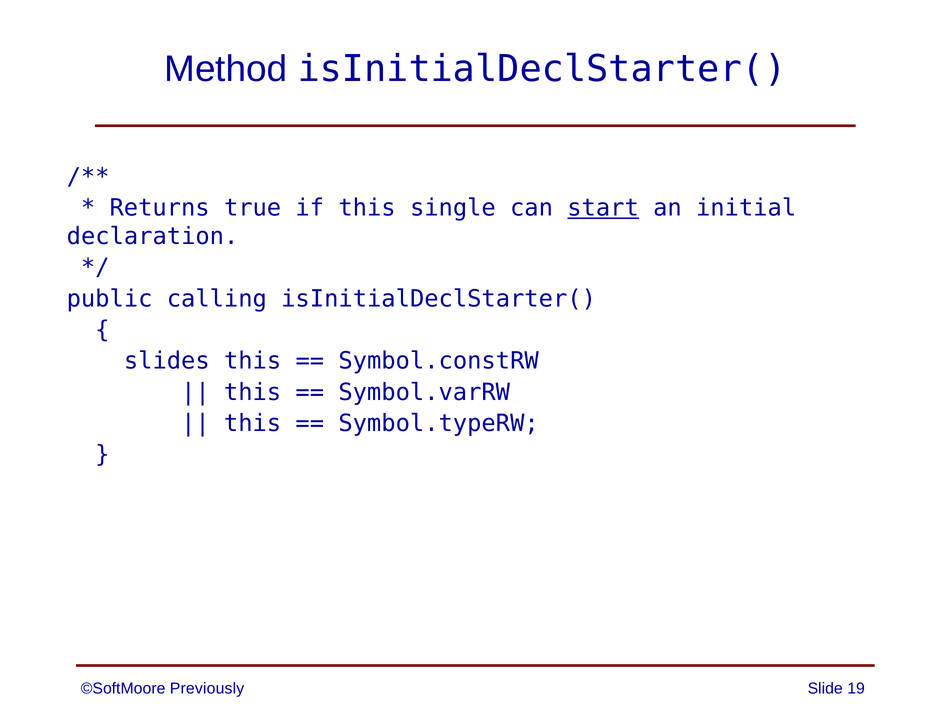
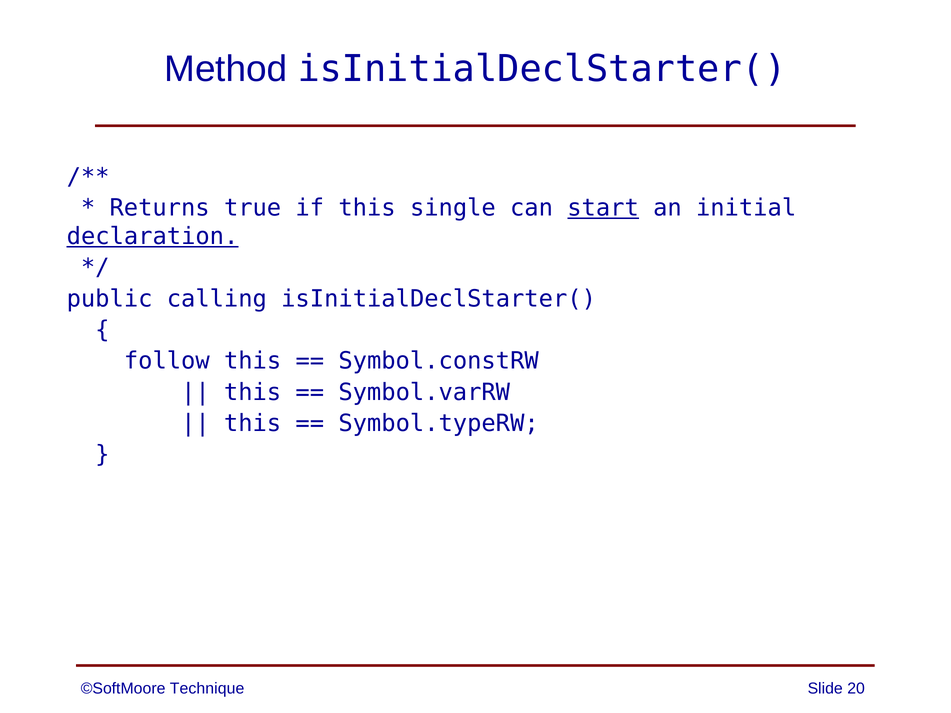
declaration underline: none -> present (153, 236)
slides: slides -> follow (167, 361)
Previously: Previously -> Technique (207, 689)
19: 19 -> 20 (856, 689)
